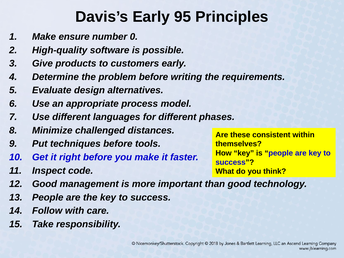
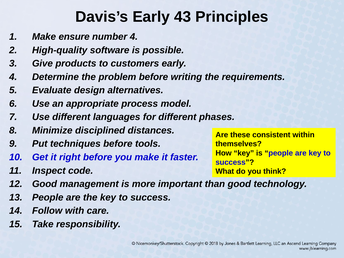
95: 95 -> 43 (183, 17)
number 0: 0 -> 4 (134, 37)
challenged: challenged -> disciplined (100, 130)
